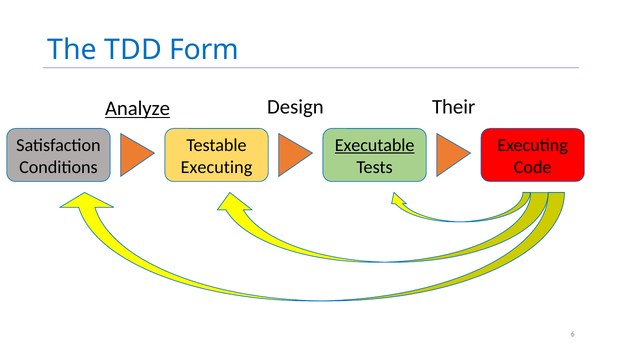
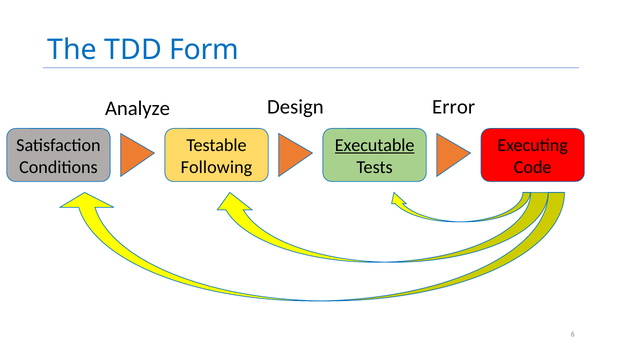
Analyze underline: present -> none (138, 108)
Their: Their -> Error (454, 107)
Executing: Executing -> Following (216, 167)
